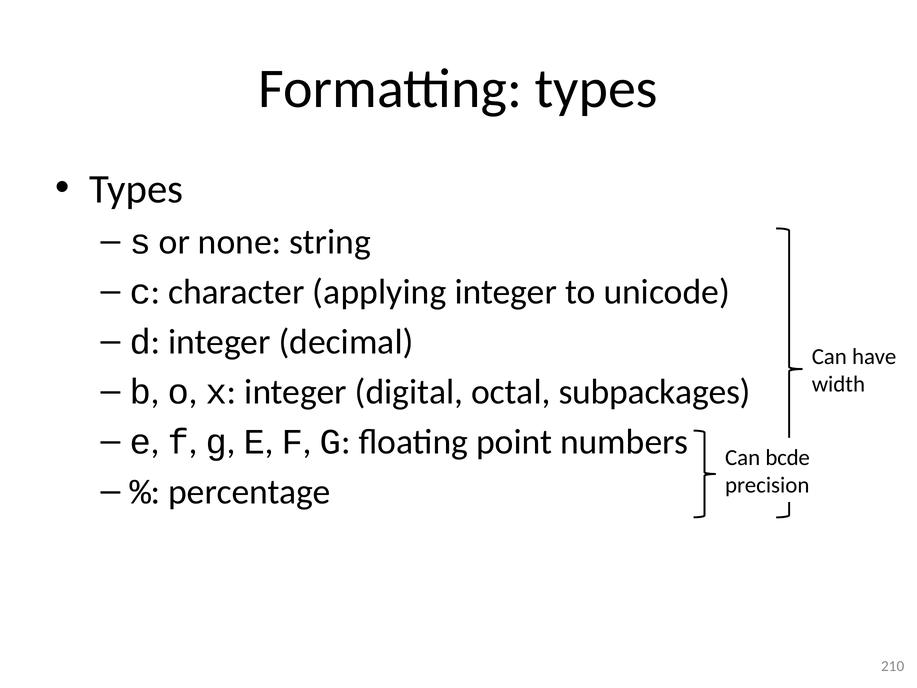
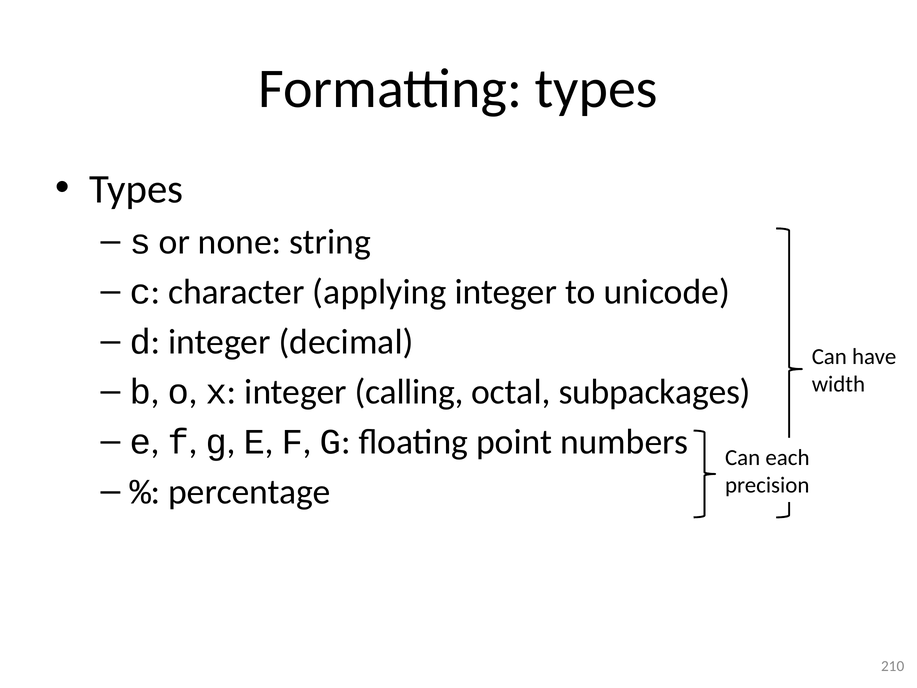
digital: digital -> calling (409, 392)
bcde: bcde -> each (788, 458)
